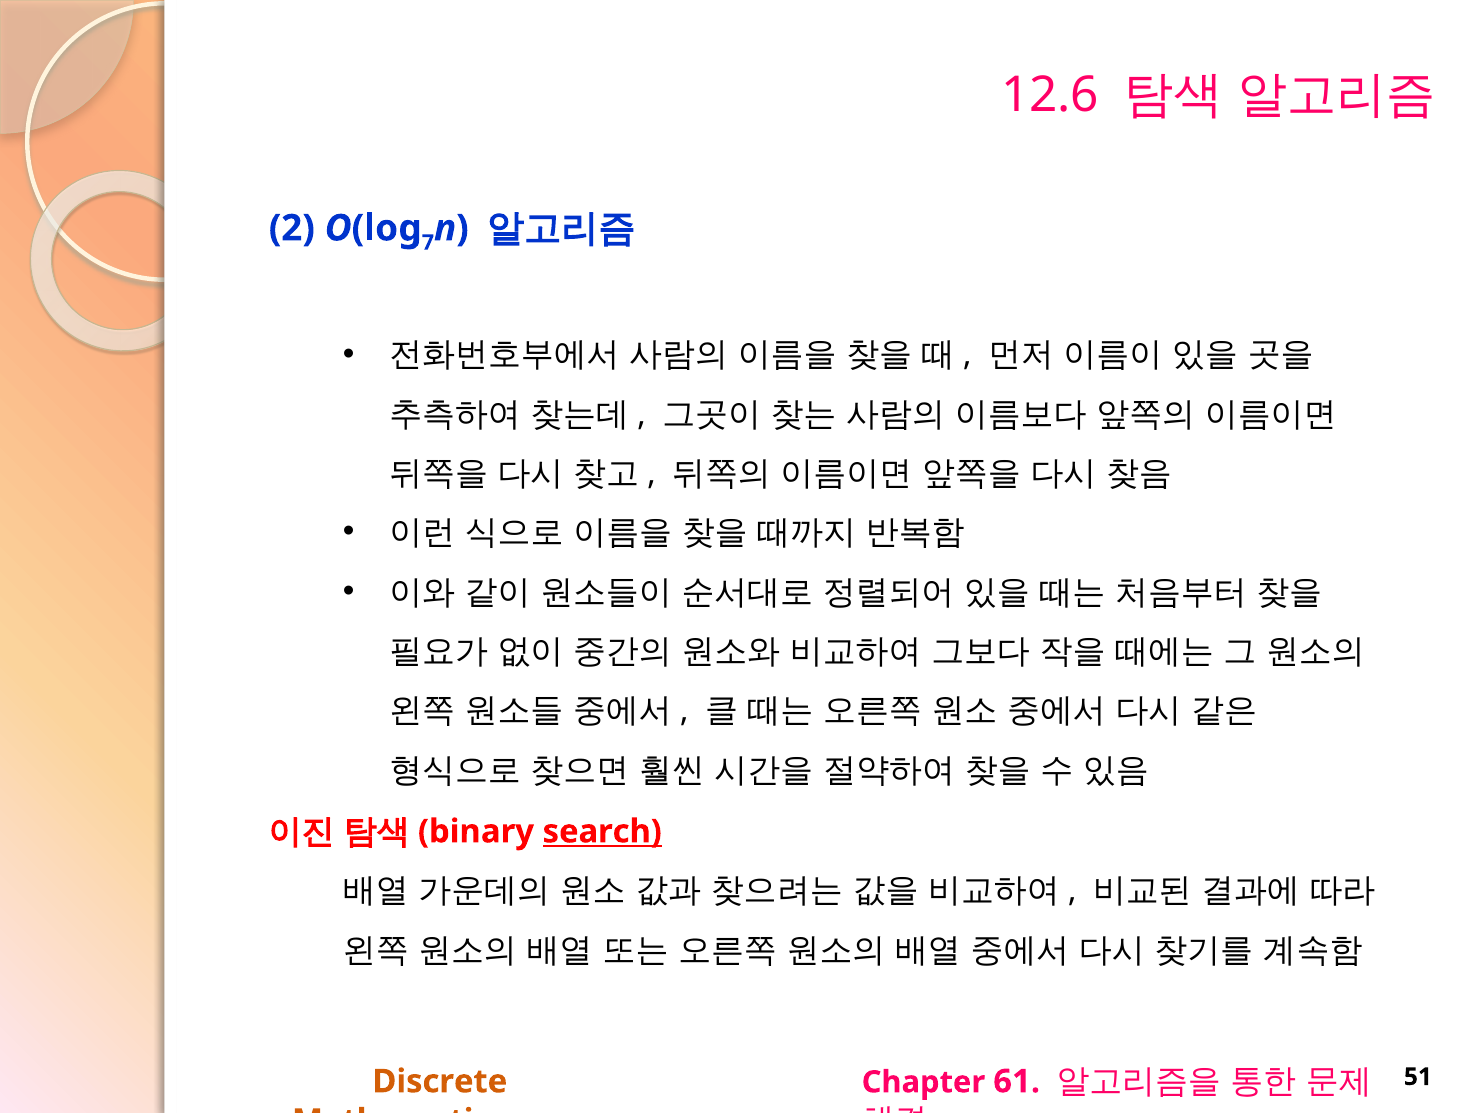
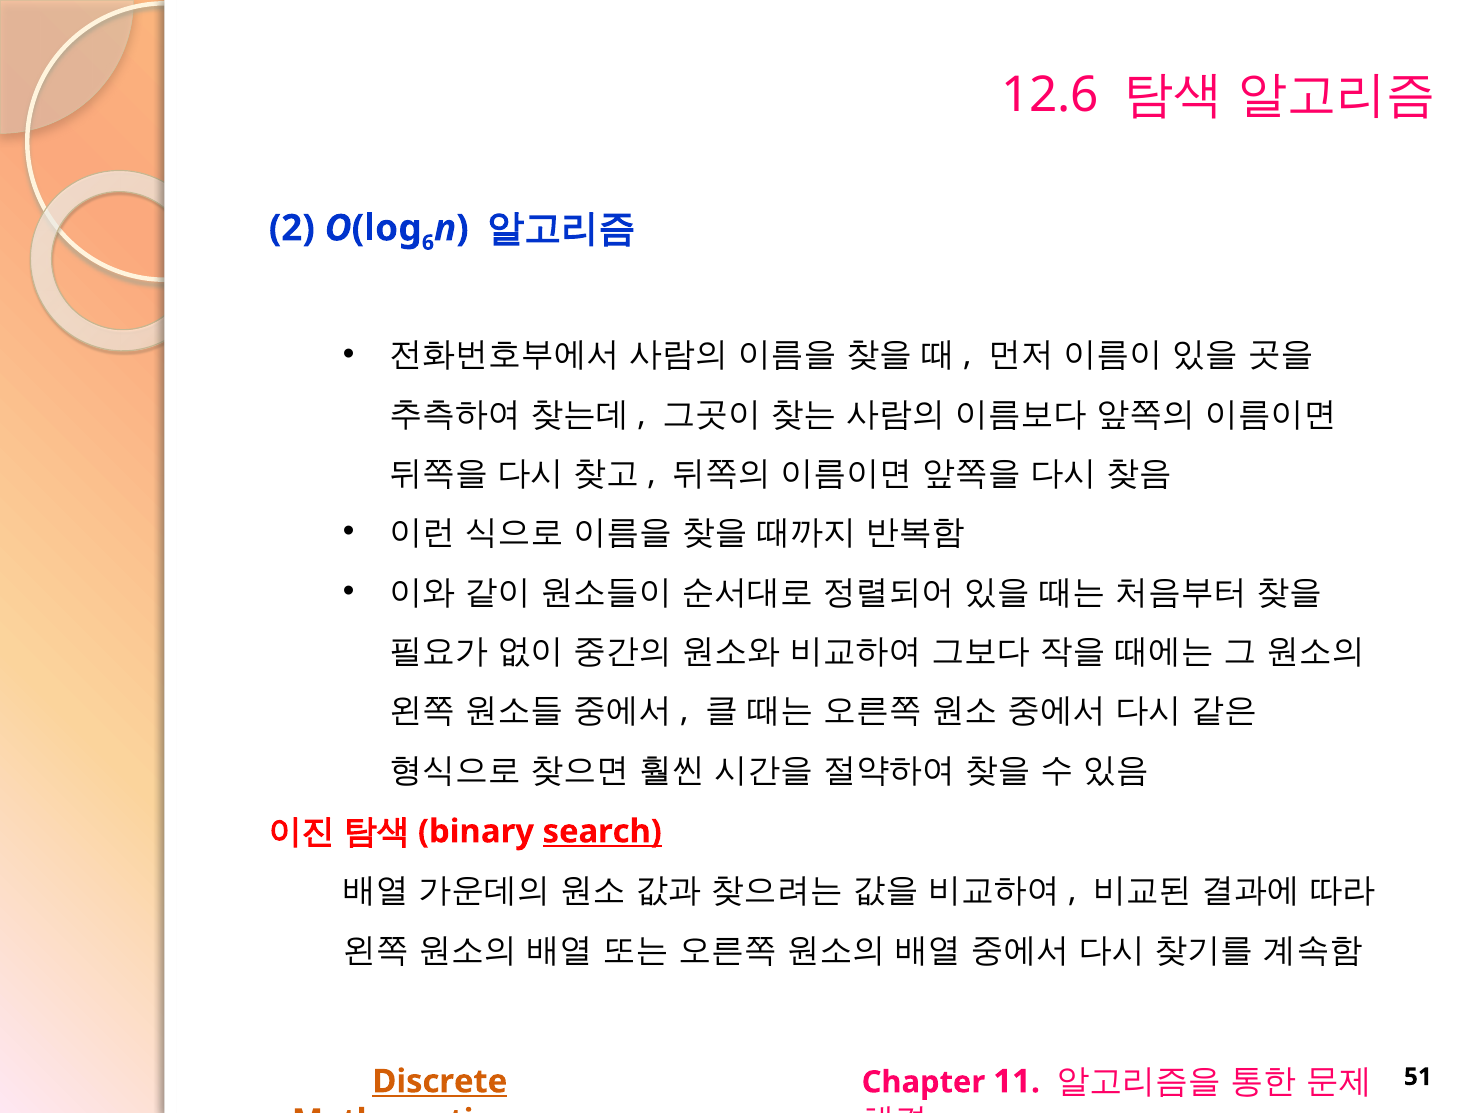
7: 7 -> 6 (428, 243)
Discrete underline: none -> present (440, 1082)
61: 61 -> 11 (1017, 1082)
